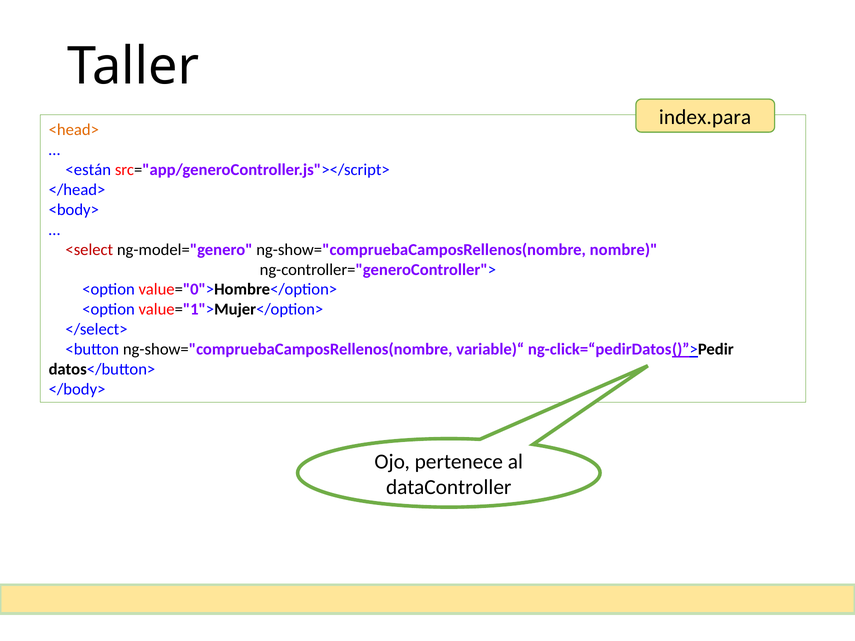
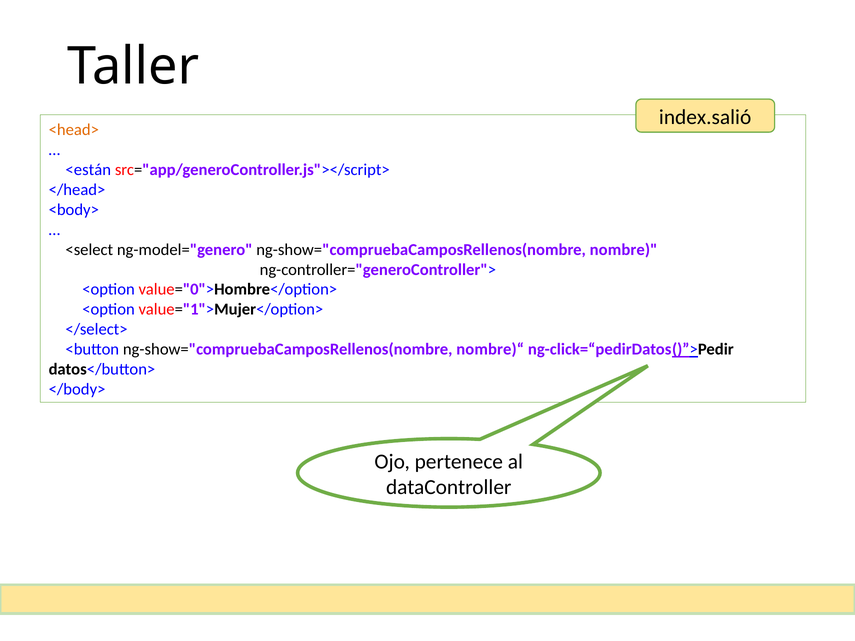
index.para: index.para -> index.salió (705, 117)
<select colour: red -> black (89, 250)
variable)“: variable)“ -> nombre)“ (490, 349)
